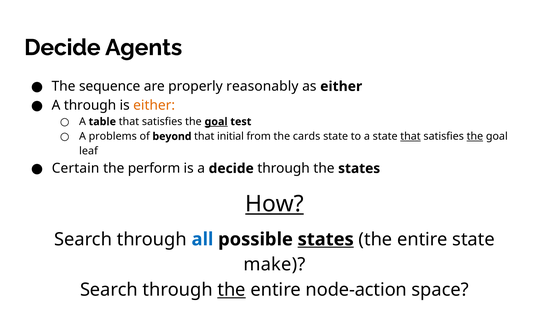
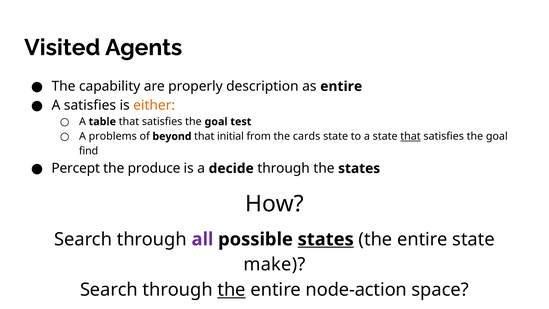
Decide: Decide -> Visited (62, 48)
sequence: sequence -> capability (110, 86)
reasonably: reasonably -> description (262, 86)
as either: either -> entire (341, 86)
A through: through -> satisfies (90, 105)
goal underline: present -> none (216, 122)
the underline: present -> none (475, 136)
leaf: leaf -> find (89, 151)
Certain: Certain -> Percept (76, 168)
perform: perform -> produce (154, 168)
How underline: present -> none (275, 204)
all colour: blue -> purple (202, 239)
